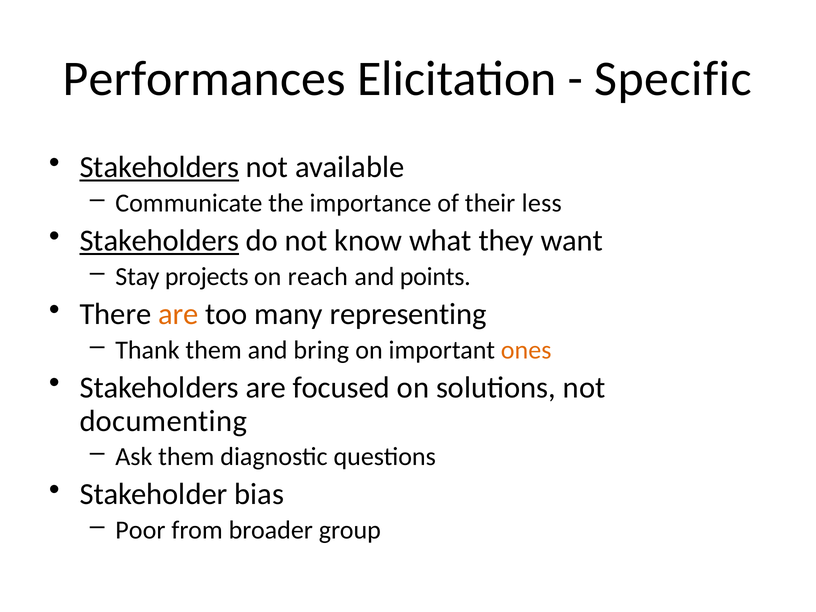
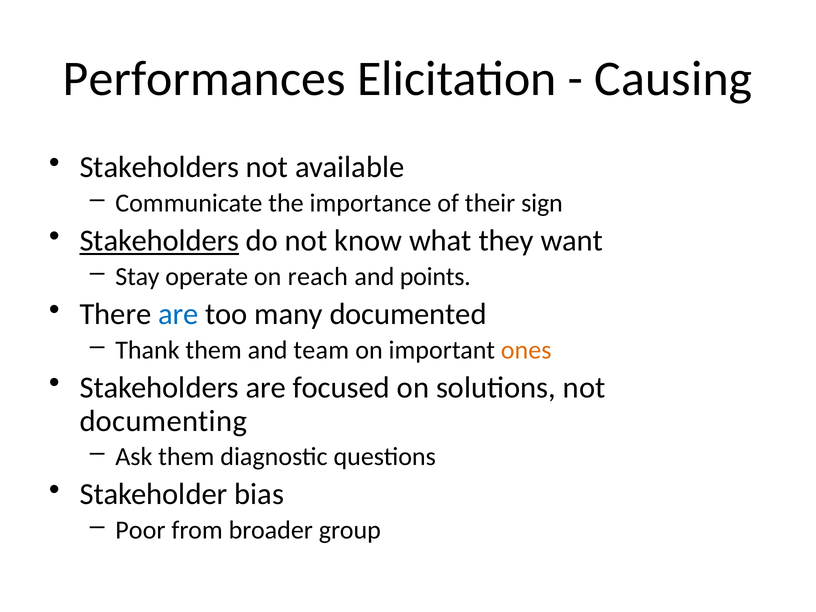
Specific: Specific -> Causing (673, 79)
Stakeholders underline: present -> none (159, 167)
less: less -> sign (542, 203)
projects: projects -> operate (207, 277)
are colour: orange -> blue (178, 314)
representing: representing -> documented (408, 314)
bring: bring -> team (321, 350)
